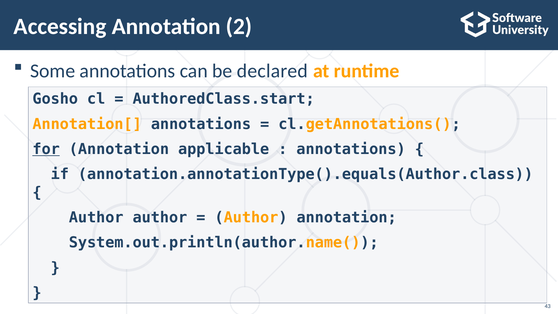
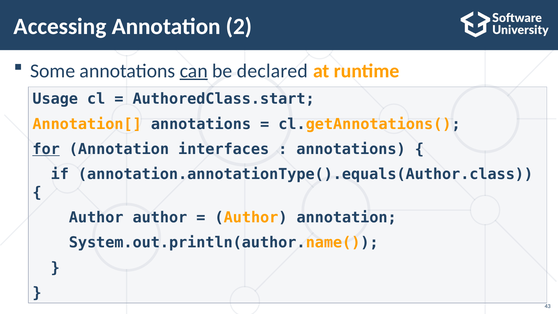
can underline: none -> present (194, 71)
Gosho: Gosho -> Usage (55, 99)
applicable: applicable -> interfaces (224, 149)
